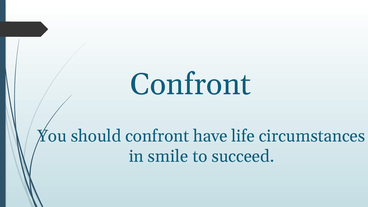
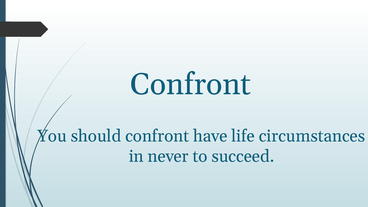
smile: smile -> never (168, 156)
